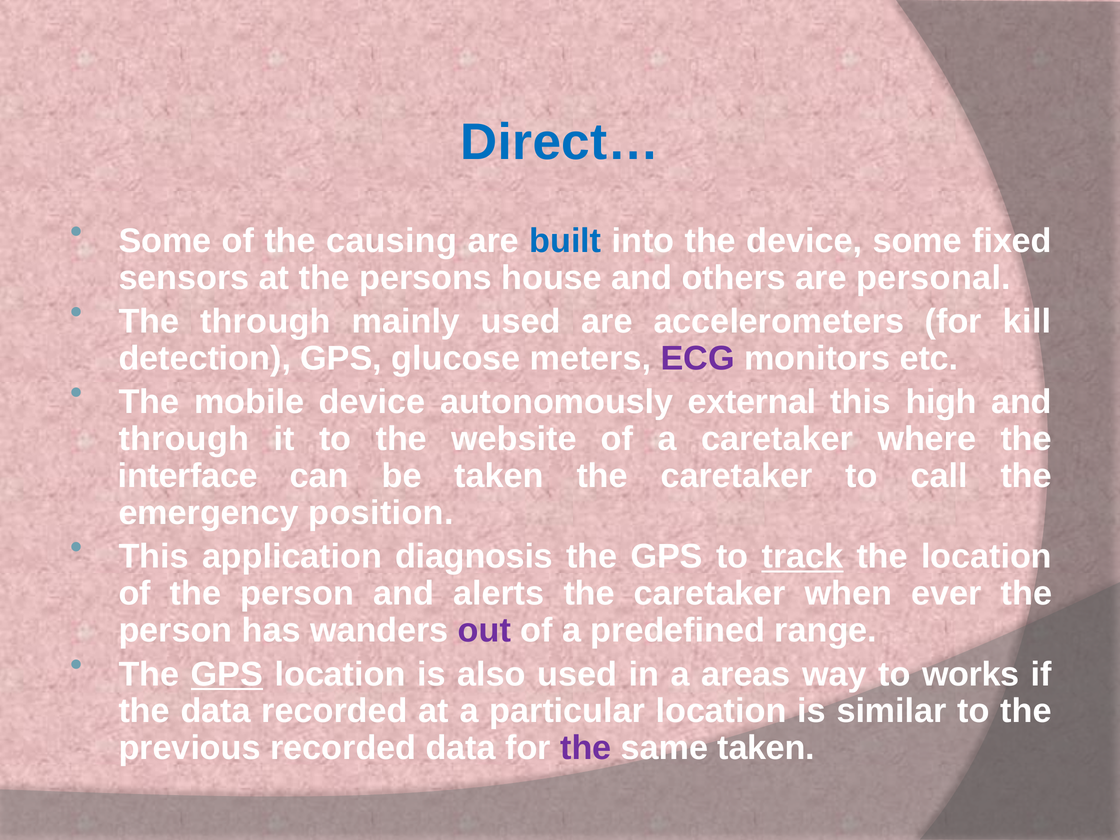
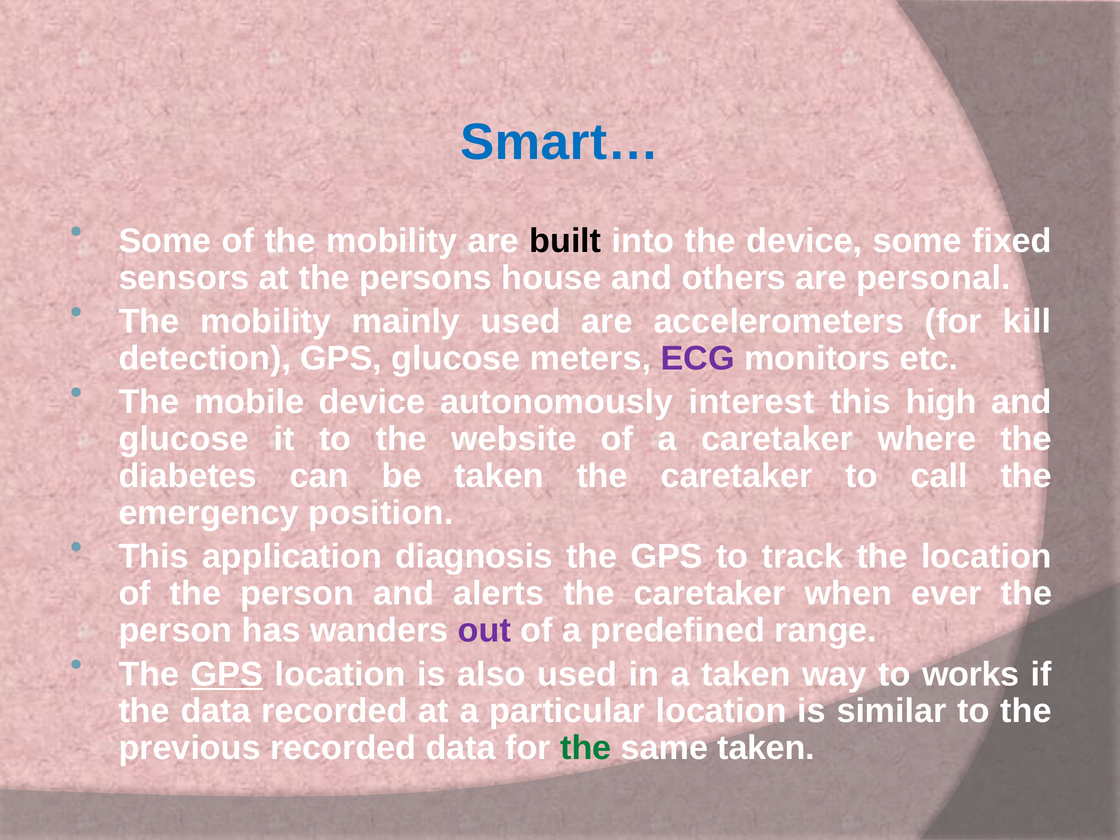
Direct…: Direct… -> Smart… (560, 143)
of the causing: causing -> mobility (392, 241)
built colour: blue -> black (565, 241)
through: through -> mobility (266, 322)
external: external -> interest (752, 402)
through: through -> glucose (184, 439)
interface: interface -> diabetes (188, 476)
track underline: present -> none (802, 557)
a areas: areas -> taken (746, 674)
the colour: purple -> green (586, 748)
